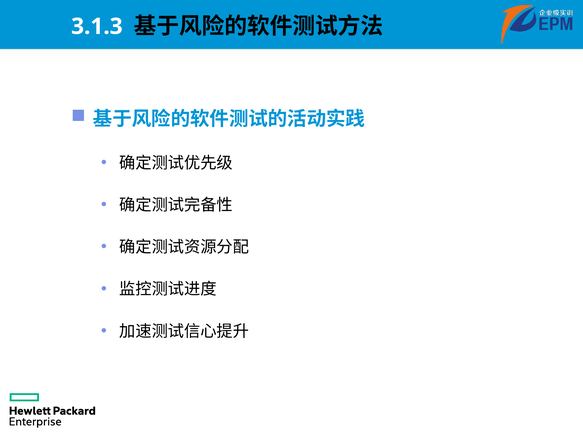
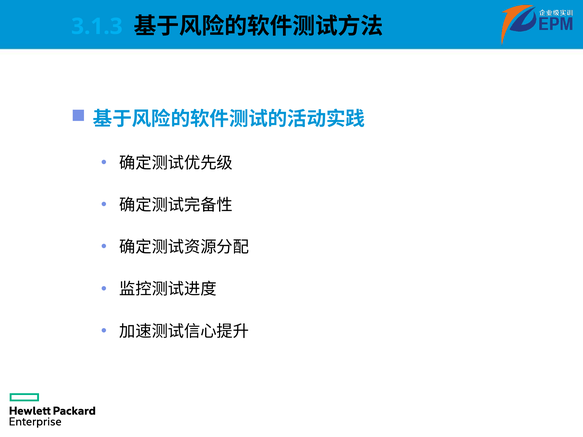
3.1.3 colour: white -> light blue (97, 26)
